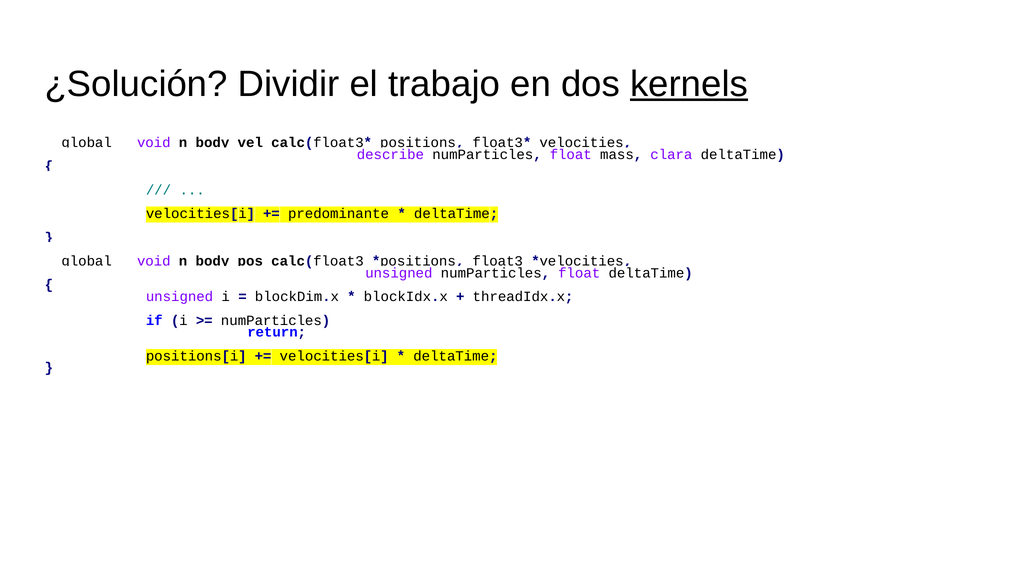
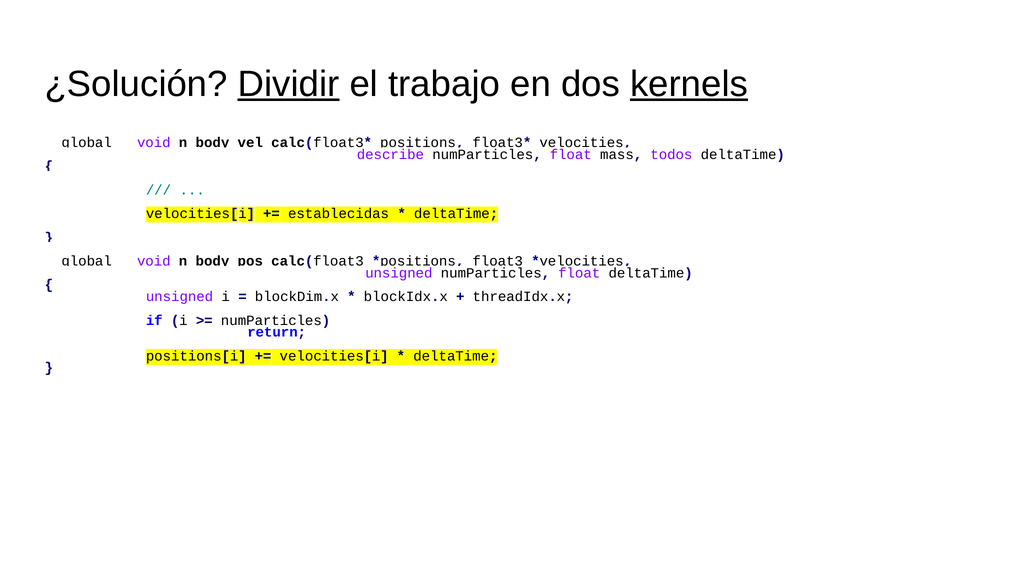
Dividir underline: none -> present (289, 84)
clara: clara -> todos (671, 154)
predominante: predominante -> establecidas (339, 214)
